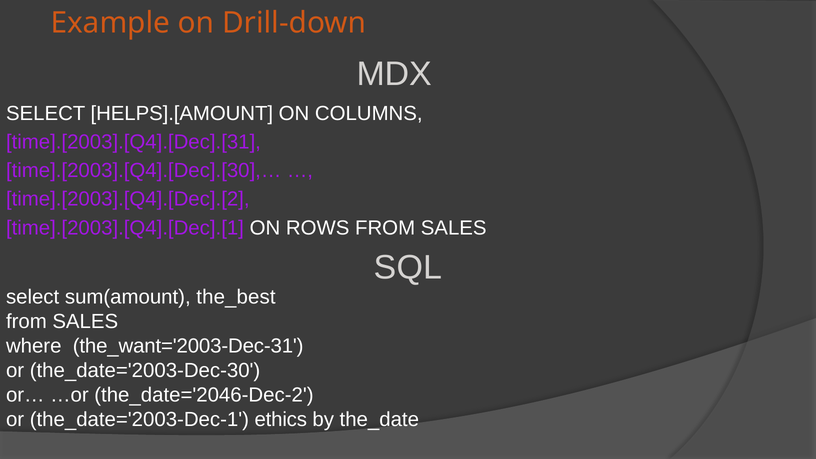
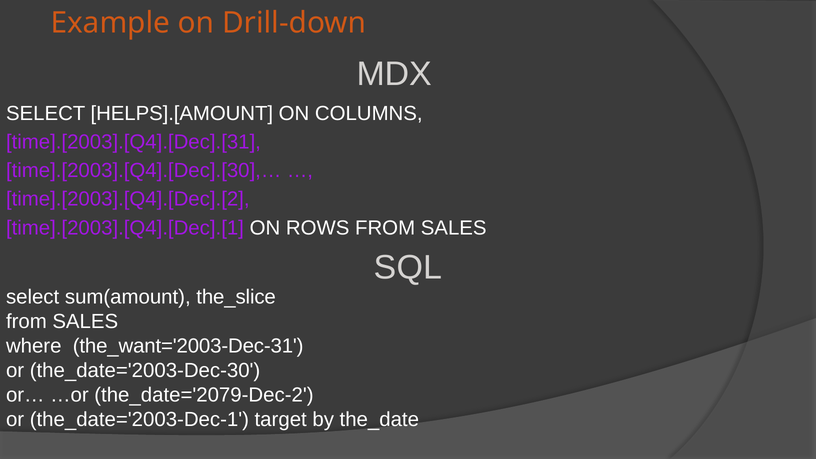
the_best: the_best -> the_slice (236, 297)
the_date='2046-Dec-2: the_date='2046-Dec-2 -> the_date='2079-Dec-2 (204, 395)
ethics: ethics -> target (281, 420)
